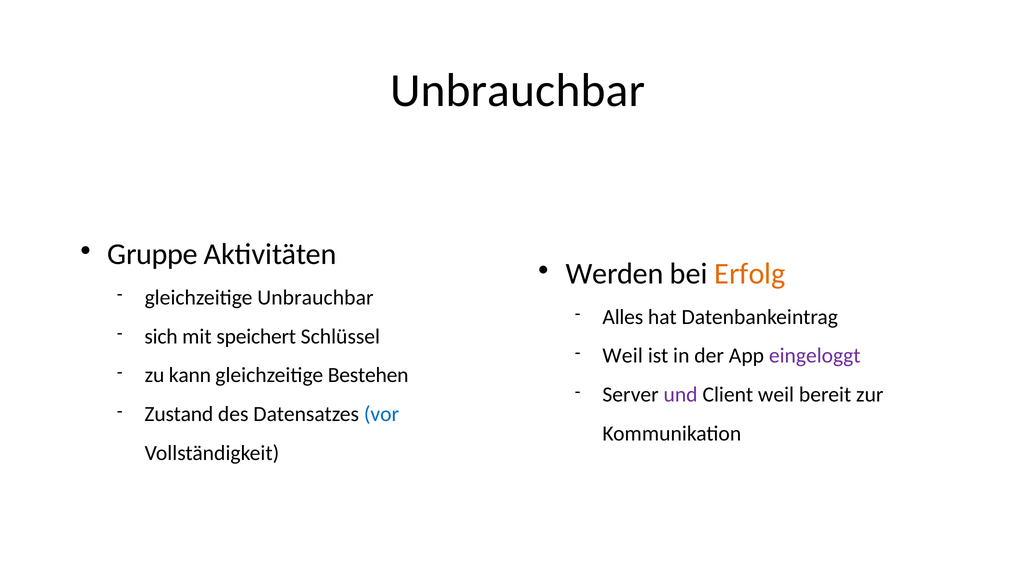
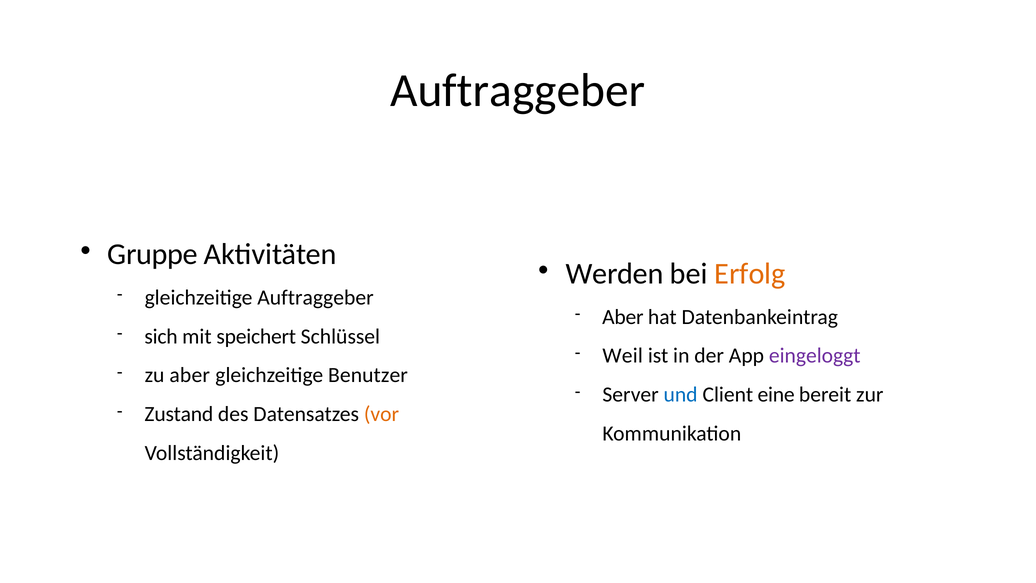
Unbrauchbar: Unbrauchbar -> Auftraggeber (518, 91)
gleichzeitige Unbrauchbar: Unbrauchbar -> Auftraggeber (316, 297)
Alles: Alles -> Aber (623, 317)
zu kann: kann -> aber (190, 375)
Bestehen: Bestehen -> Benutzer (368, 375)
und colour: purple -> blue (681, 395)
Client weil: weil -> eine (776, 395)
vor colour: blue -> orange (381, 414)
